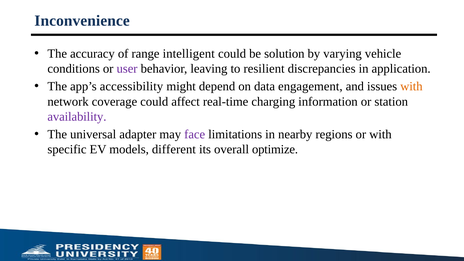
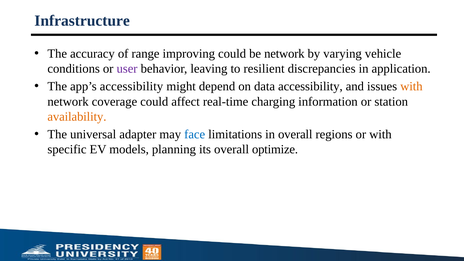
Inconvenience: Inconvenience -> Infrastructure (82, 21)
intelligent: intelligent -> improving (189, 54)
be solution: solution -> network (284, 54)
data engagement: engagement -> accessibility (310, 86)
availability colour: purple -> orange (77, 117)
face colour: purple -> blue (195, 134)
in nearby: nearby -> overall (295, 134)
different: different -> planning (174, 149)
